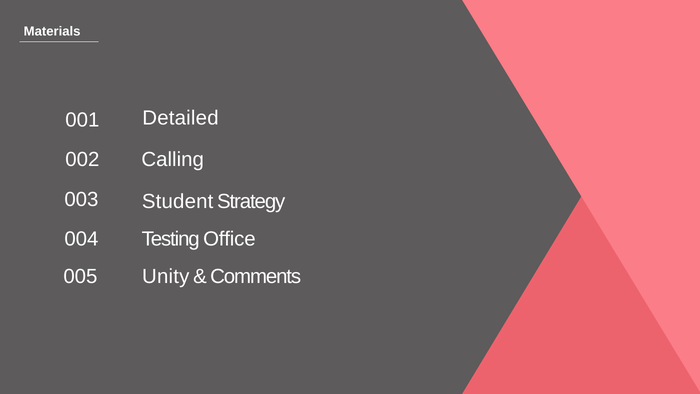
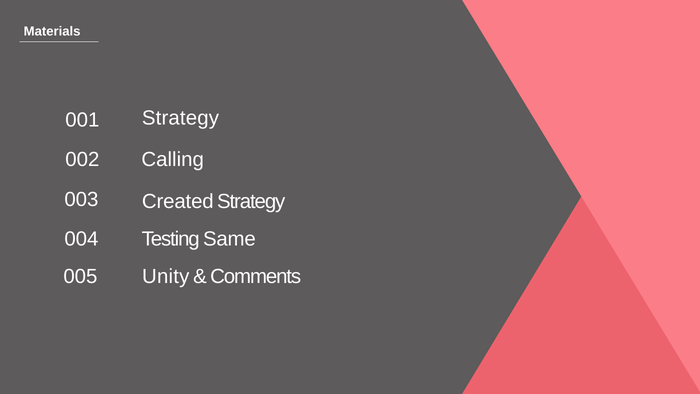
001 Detailed: Detailed -> Strategy (180, 118)
Student: Student -> Created (178, 201)
Office: Office -> Same (229, 239)
